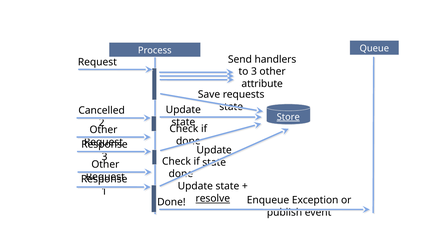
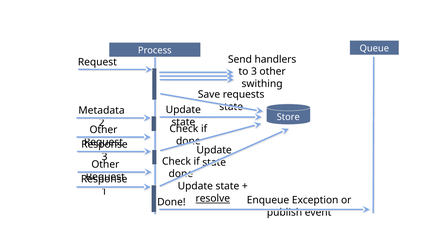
attribute: attribute -> swithing (262, 84)
Cancelled: Cancelled -> Metadata (102, 110)
Store underline: present -> none (288, 117)
